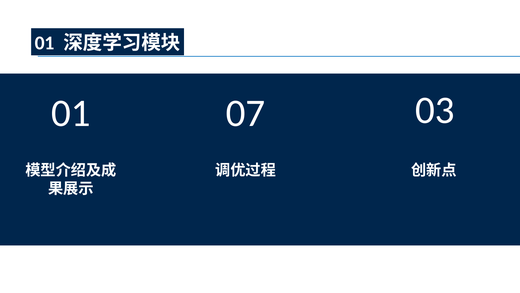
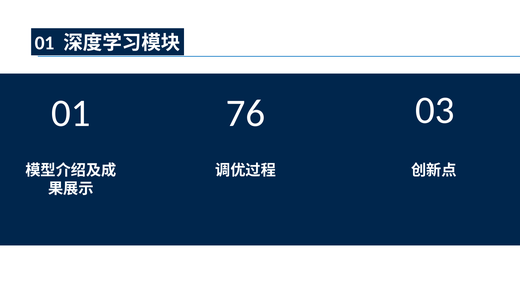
07: 07 -> 76 (246, 113)
